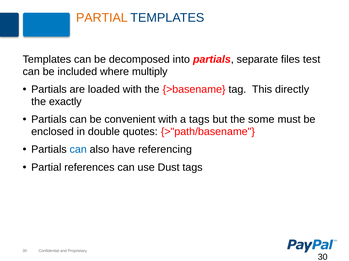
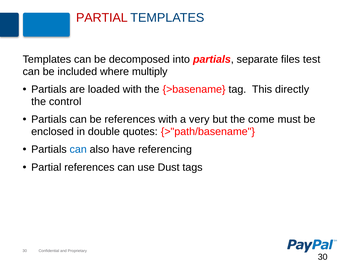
PARTIAL colour: orange -> red (102, 18)
exactly: exactly -> control (65, 102)
be convenient: convenient -> references (130, 120)
a tags: tags -> very (199, 120)
some: some -> come (261, 120)
